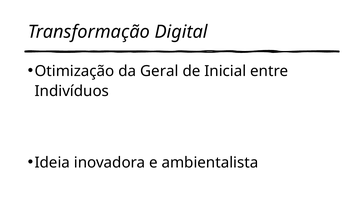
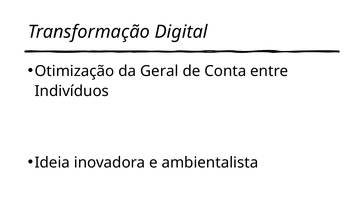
Inicial: Inicial -> Conta (225, 71)
